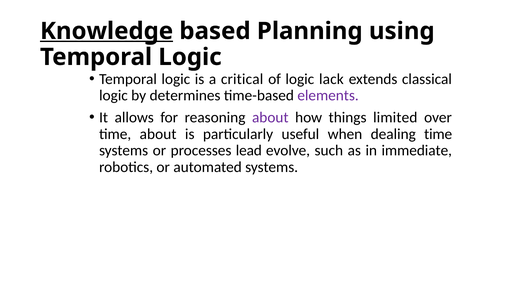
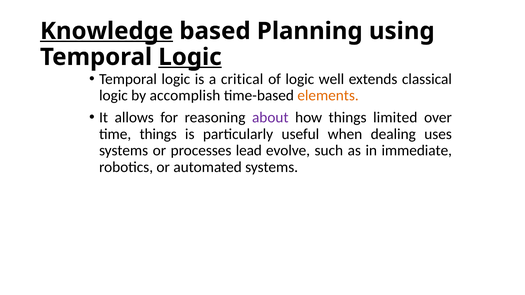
Logic underline: none -> present (190, 57)
lack: lack -> well (331, 79)
determines: determines -> accomplish (185, 96)
elements colour: purple -> orange (328, 96)
time about: about -> things (158, 134)
dealing time: time -> uses (438, 134)
